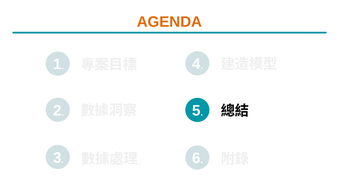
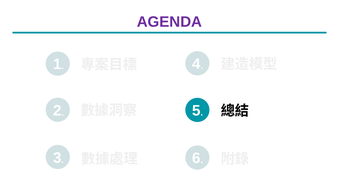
AGENDA colour: orange -> purple (169, 22)
